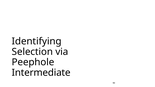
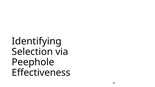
Intermediate: Intermediate -> Effectiveness (41, 73)
